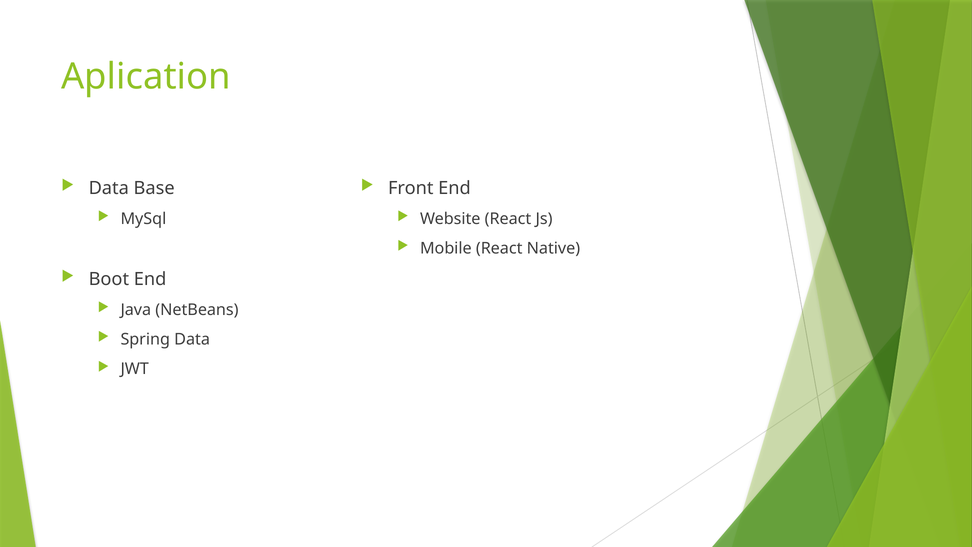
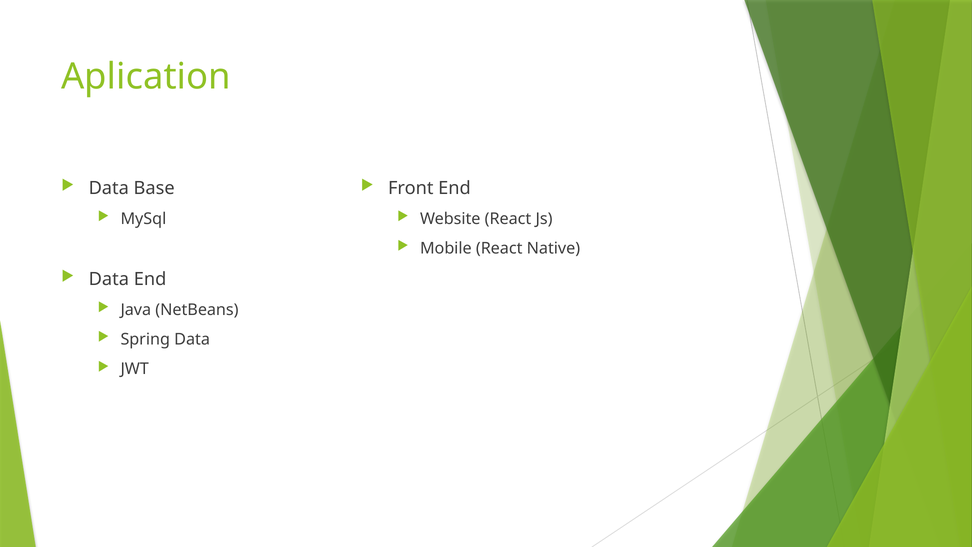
Boot: Boot -> Data (109, 279)
